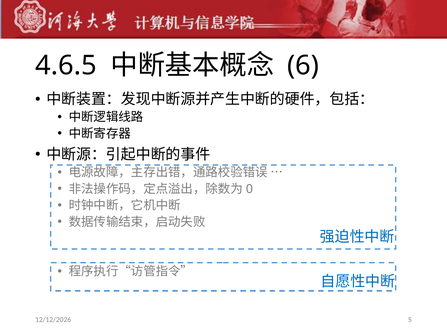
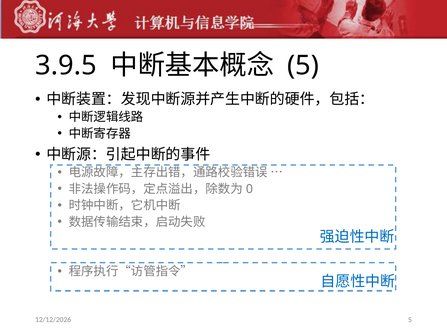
4.6.5: 4.6.5 -> 3.9.5 (66, 65)
6: 6 -> 5 (303, 65)
